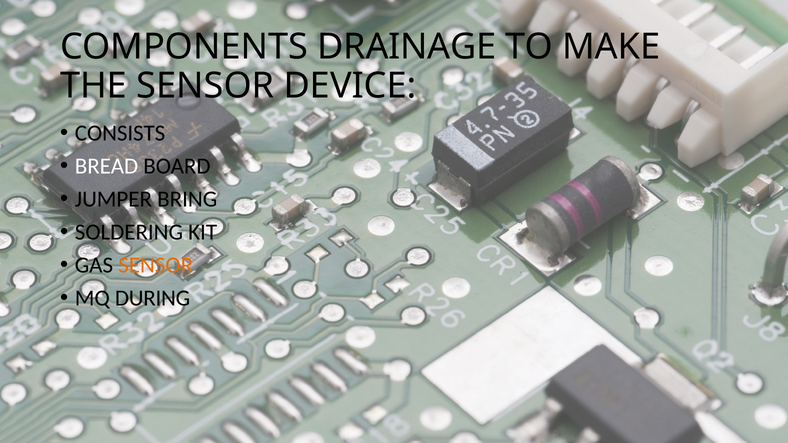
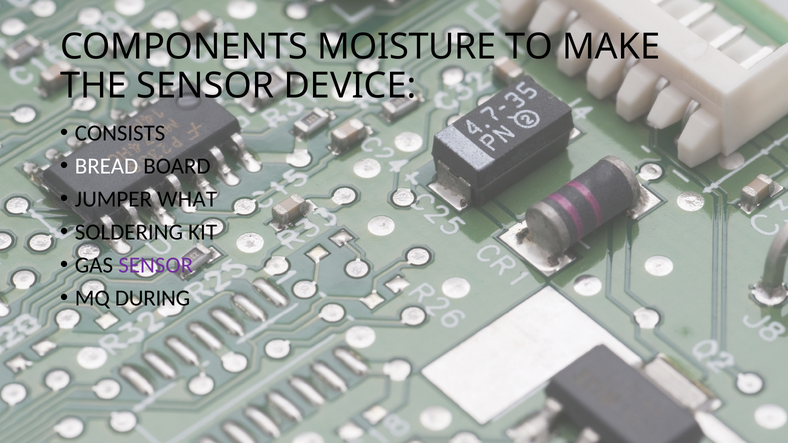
DRAINAGE: DRAINAGE -> MOISTURE (407, 47)
BRING: BRING -> WHAT (187, 199)
SENSOR colour: orange -> purple (156, 265)
